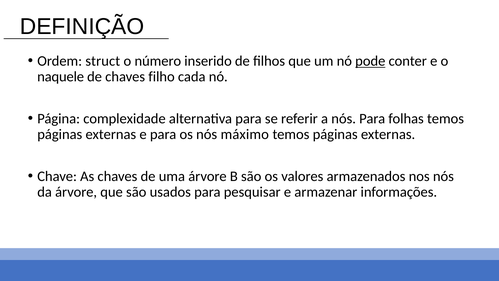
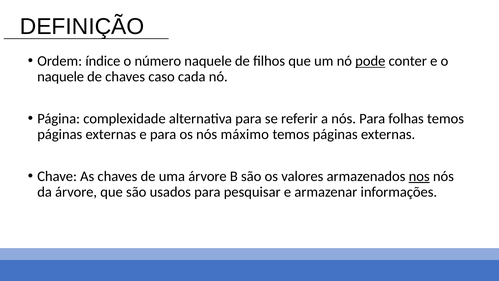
struct: struct -> índice (103, 61)
número inserido: inserido -> naquele (208, 61)
filho: filho -> caso (162, 77)
nos underline: none -> present (419, 176)
